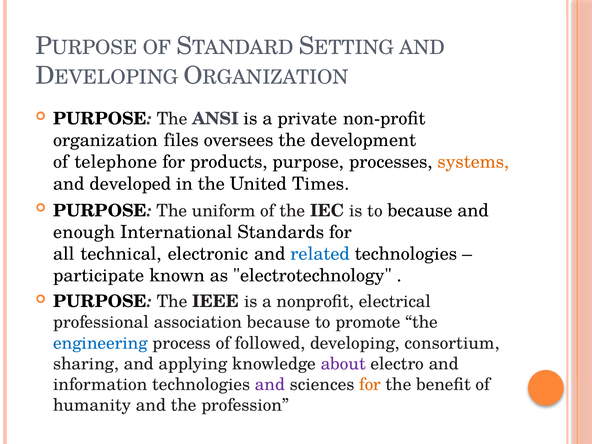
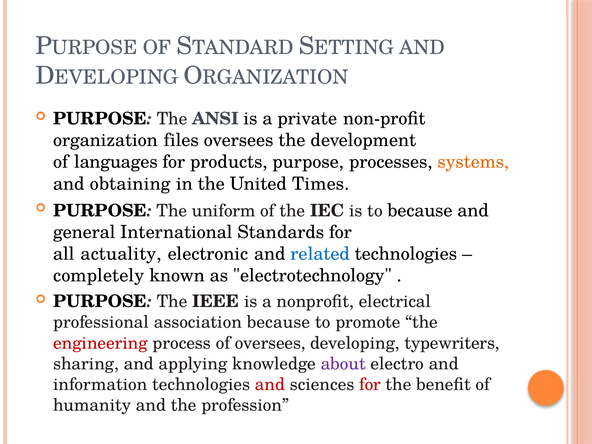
telephone: telephone -> languages (116, 162)
developed: developed -> obtaining (130, 184)
enough: enough -> general (84, 232)
technical: technical -> actuality (121, 254)
participate: participate -> completely (99, 275)
engineering colour: blue -> red (100, 343)
of followed: followed -> oversees (270, 343)
consortium: consortium -> typewriters (452, 343)
and colour: purple -> red (270, 384)
for colour: orange -> red (370, 384)
